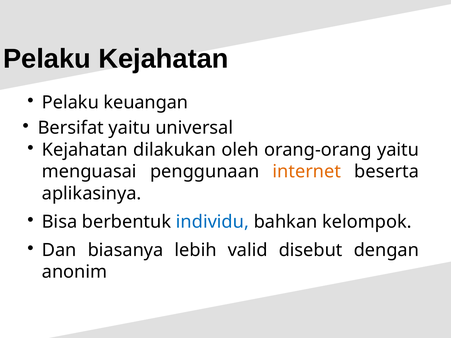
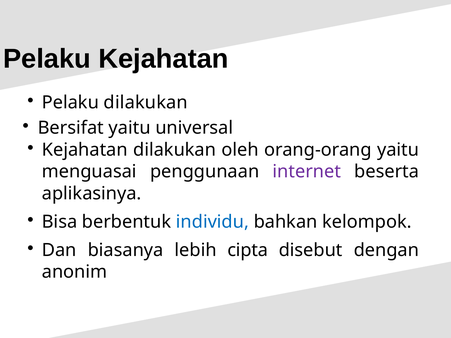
Pelaku keuangan: keuangan -> dilakukan (146, 103)
internet colour: orange -> purple (307, 172)
valid: valid -> cipta (248, 250)
